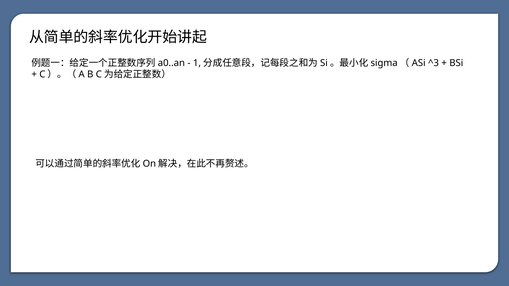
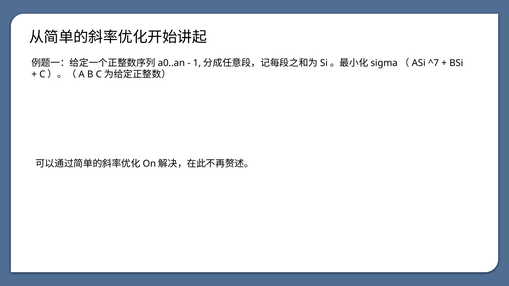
^3: ^3 -> ^7 (433, 63)
